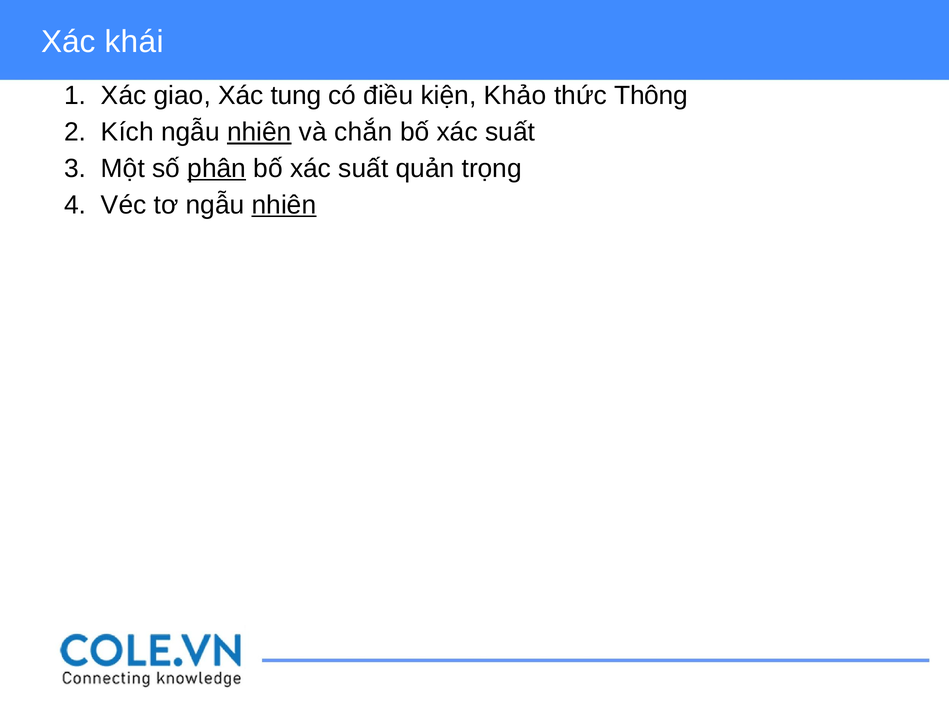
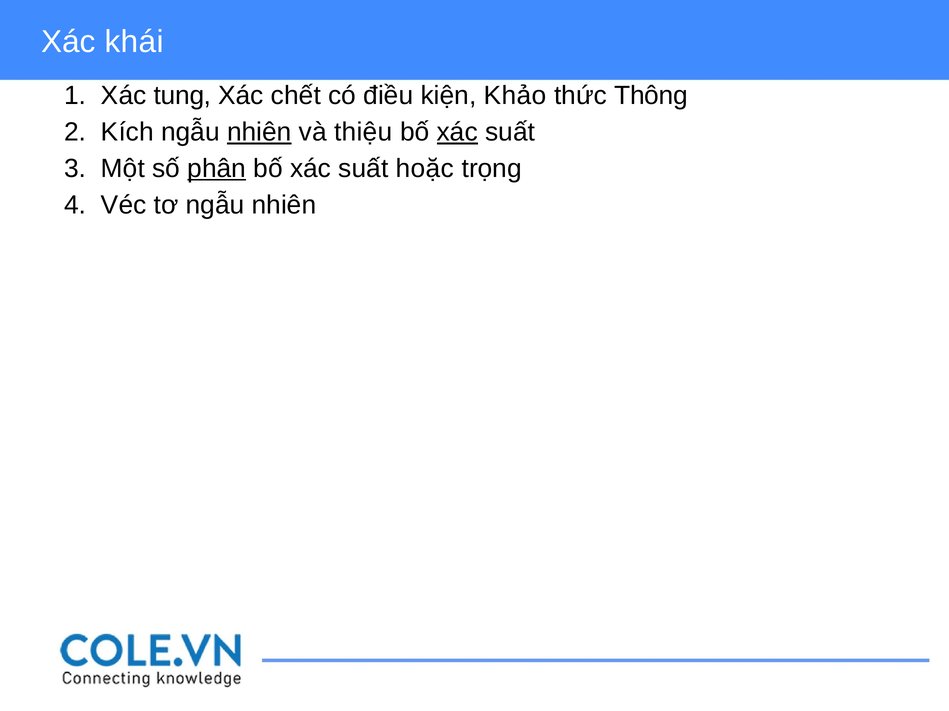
giao: giao -> tung (182, 96)
tung: tung -> chết (296, 96)
chắn: chắn -> thiệu (363, 132)
xác underline: none -> present (457, 132)
quản: quản -> hoặc (425, 169)
nhiên underline: present -> none (284, 205)
